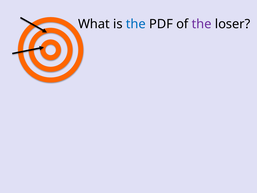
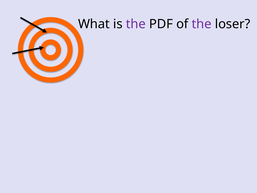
the colour: blue -> purple (136, 24)
